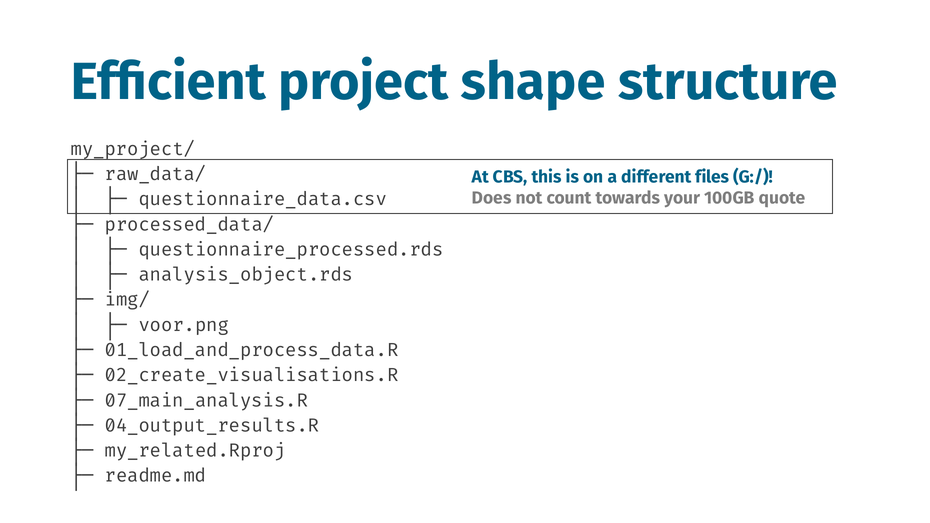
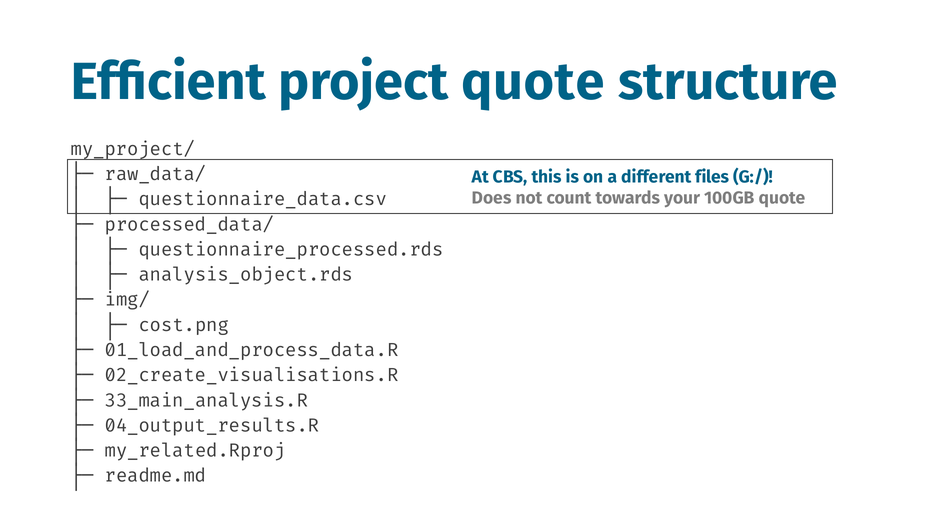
project shape: shape -> quote (533, 82)
voor.png: voor.png -> cost.png (184, 325)
07_main_analysis.R: 07_main_analysis.R -> 33_main_analysis.R (206, 401)
